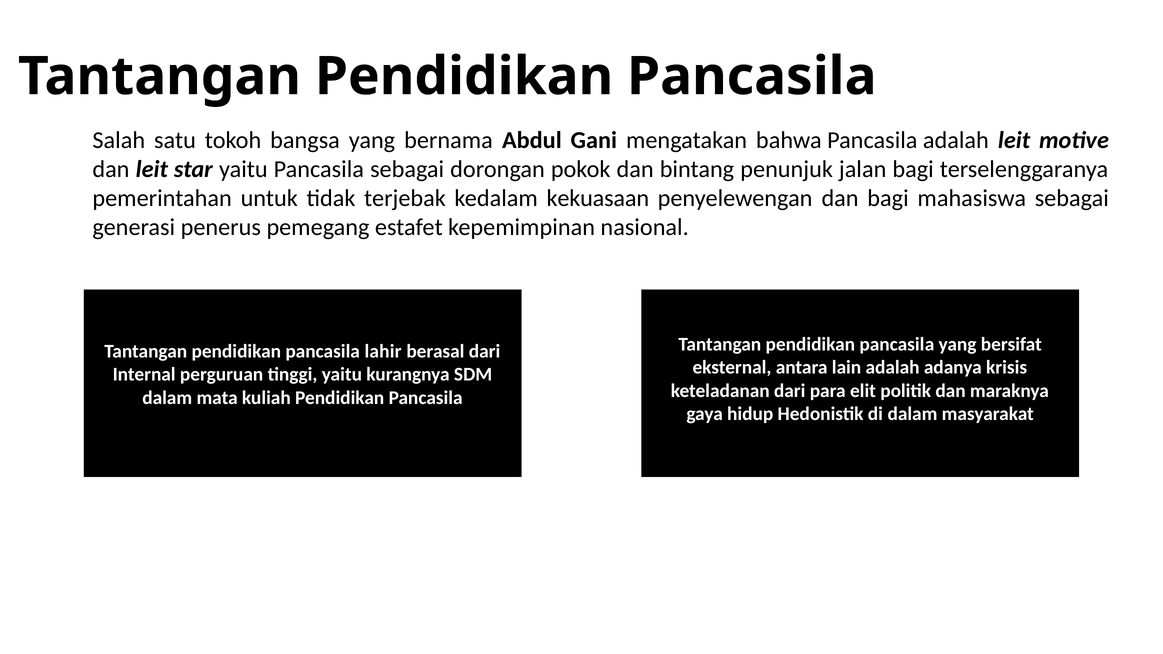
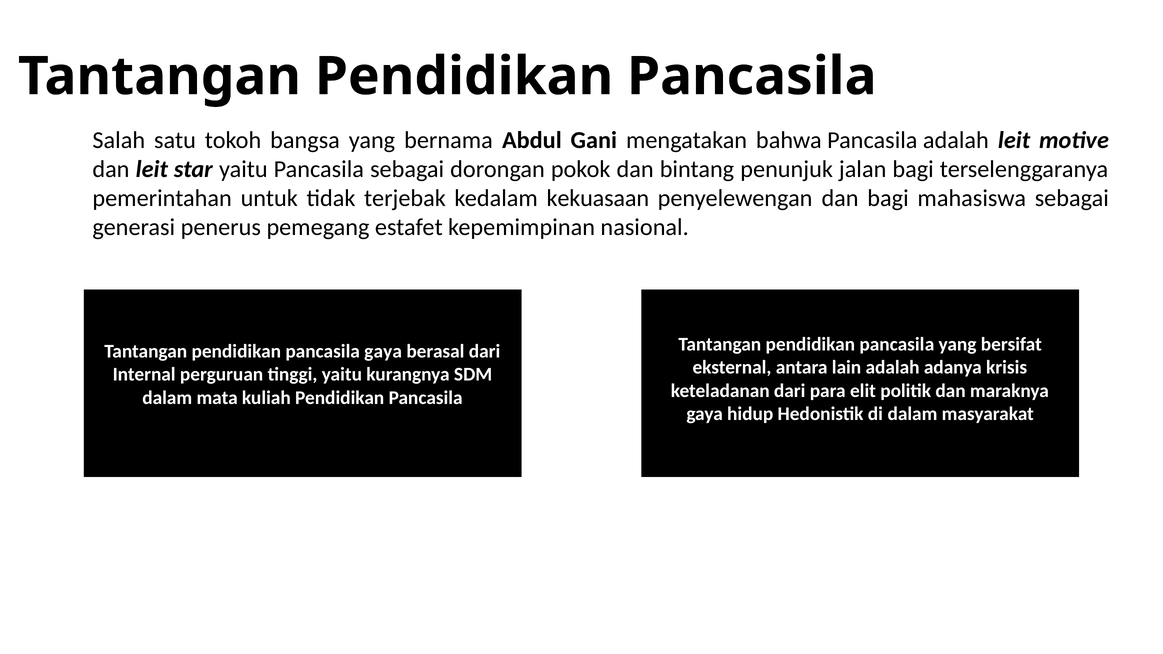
pancasila lahir: lahir -> gaya (383, 351)
